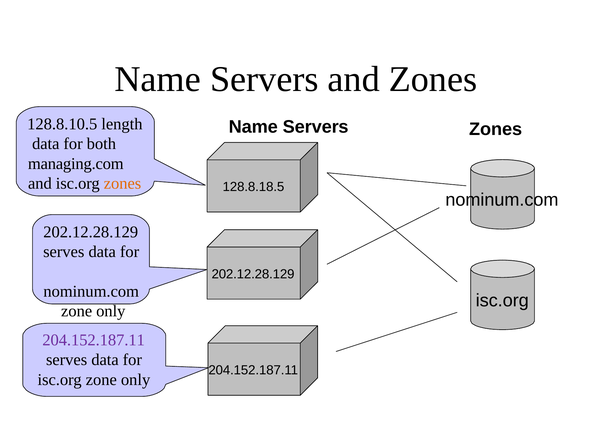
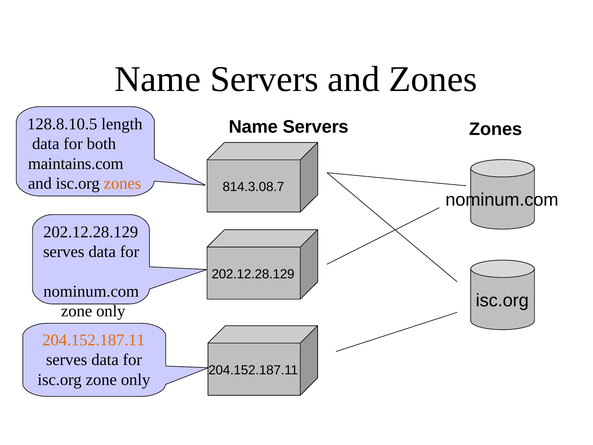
managing.com: managing.com -> maintains.com (76, 163)
128.8.18.5: 128.8.18.5 -> 814.3.08.7 (253, 187)
204.152.187.11 colour: purple -> orange (94, 340)
